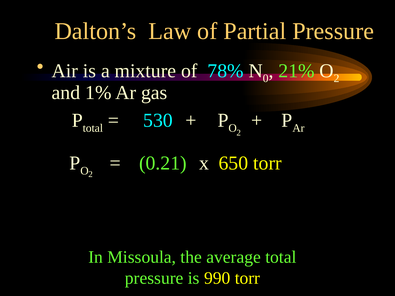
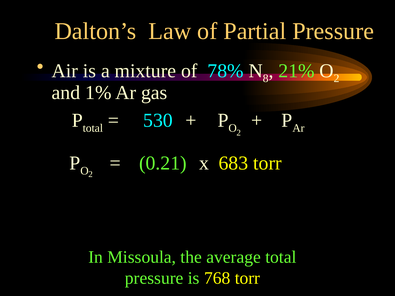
0: 0 -> 8 (266, 78)
650: 650 -> 683 (233, 163)
990: 990 -> 768 (217, 278)
